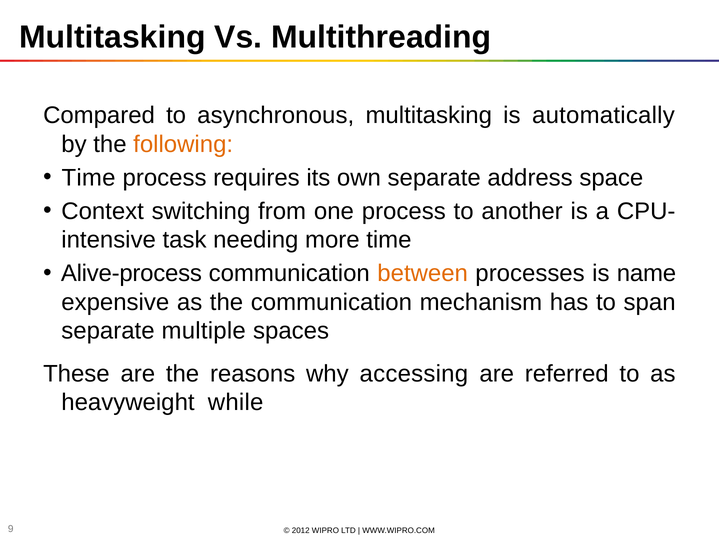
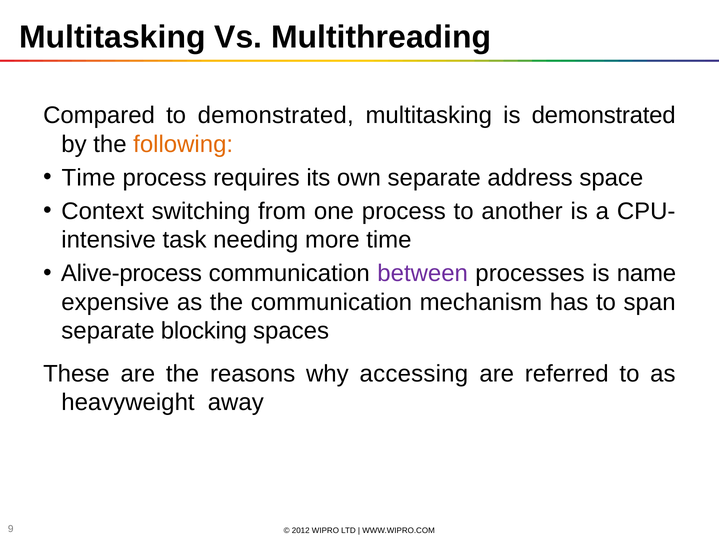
to asynchronous: asynchronous -> demonstrated (276, 116)
is automatically: automatically -> demonstrated (604, 116)
between colour: orange -> purple (423, 274)
multiple: multiple -> blocking (204, 331)
while: while -> away (236, 403)
